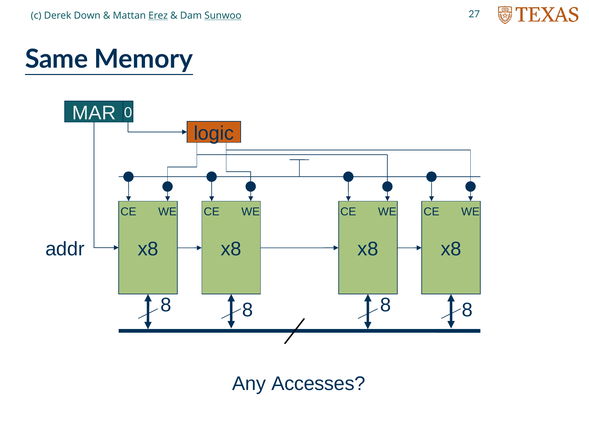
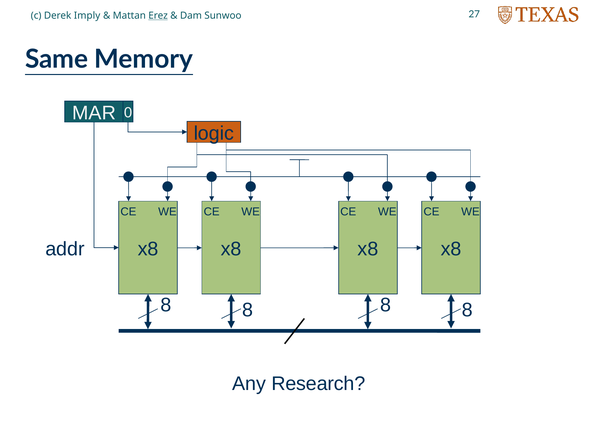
Down: Down -> Imply (87, 16)
Sunwoo underline: present -> none (223, 16)
Accesses: Accesses -> Research (318, 383)
